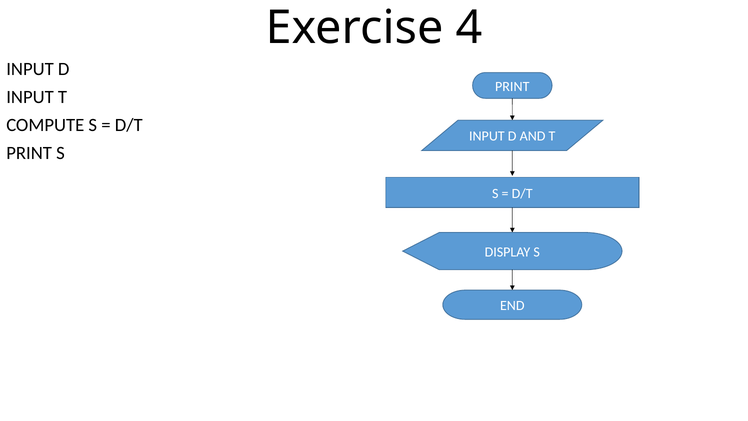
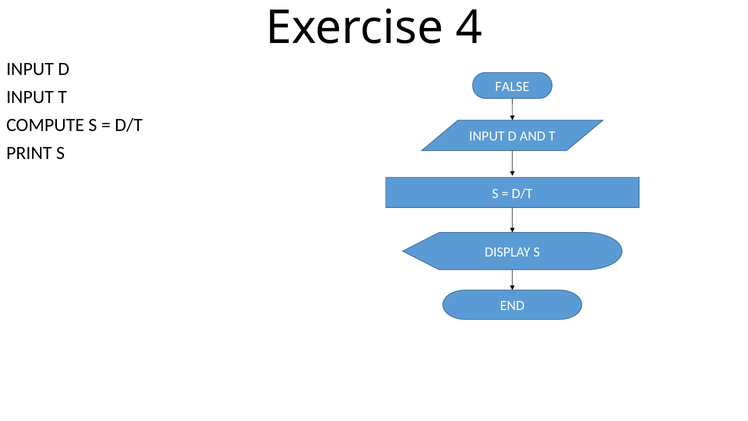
PRINT: PRINT -> FALSE (512, 86)
